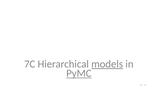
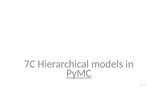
models underline: present -> none (107, 64)
